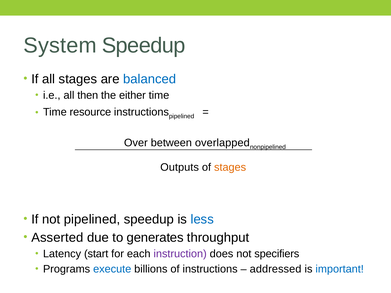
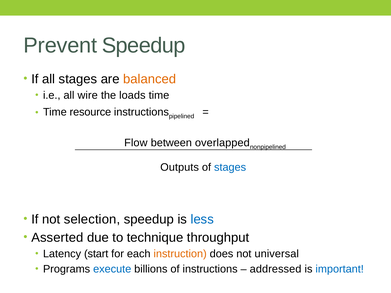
System: System -> Prevent (60, 46)
balanced colour: blue -> orange (150, 79)
then: then -> wire (88, 95)
either: either -> loads (132, 95)
Over: Over -> Flow (136, 143)
stages colour: orange -> blue (230, 168)
not pipelined: pipelined -> selection (92, 219)
generates: generates -> technique (155, 238)
instruction colour: purple -> orange (180, 254)
specifiers: specifiers -> universal (277, 254)
